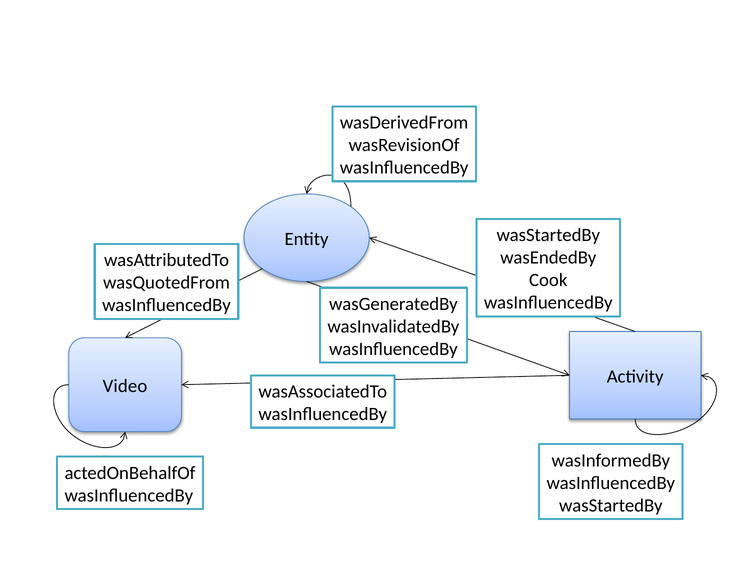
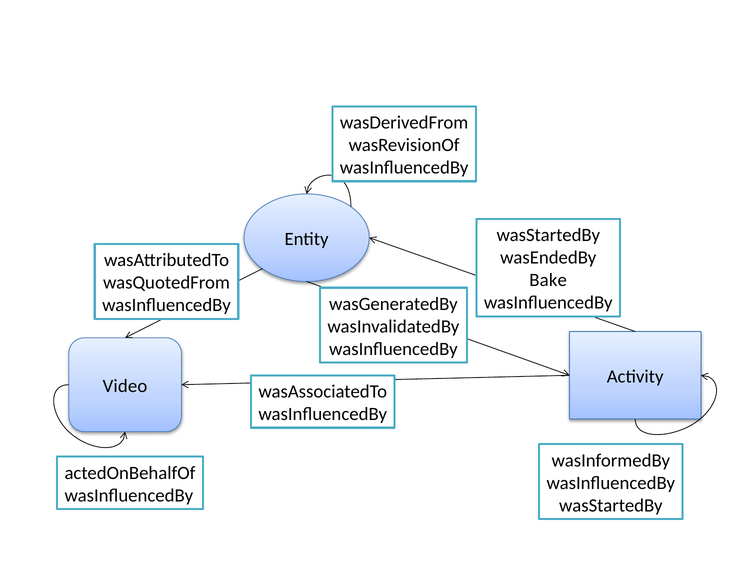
Cook: Cook -> Bake (548, 280)
